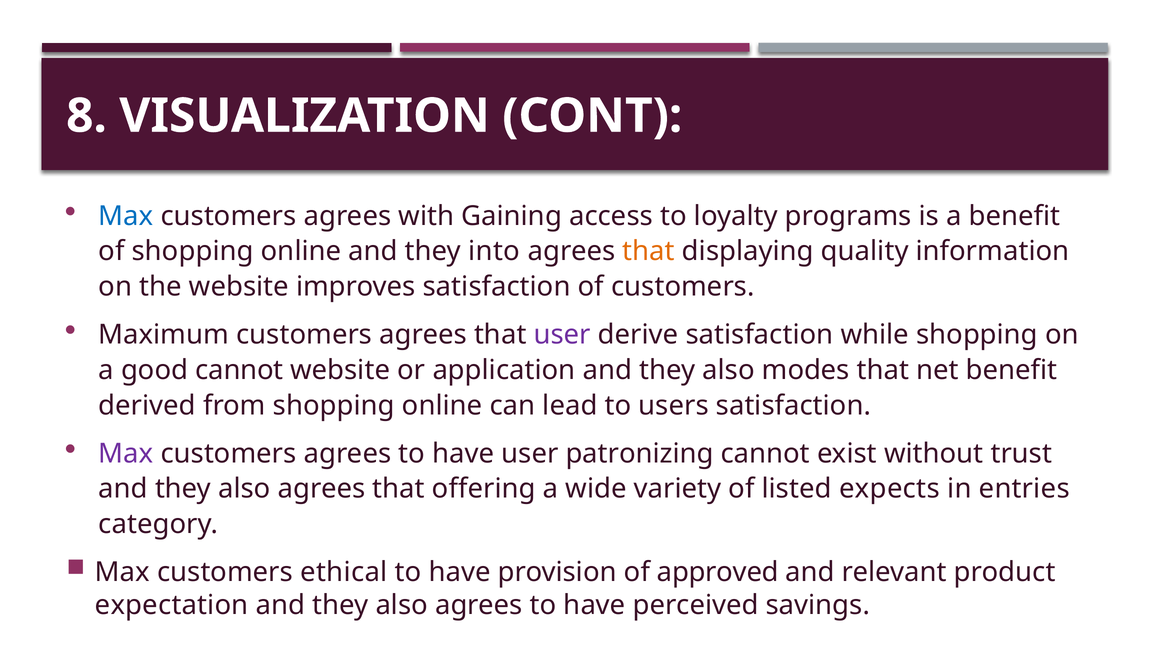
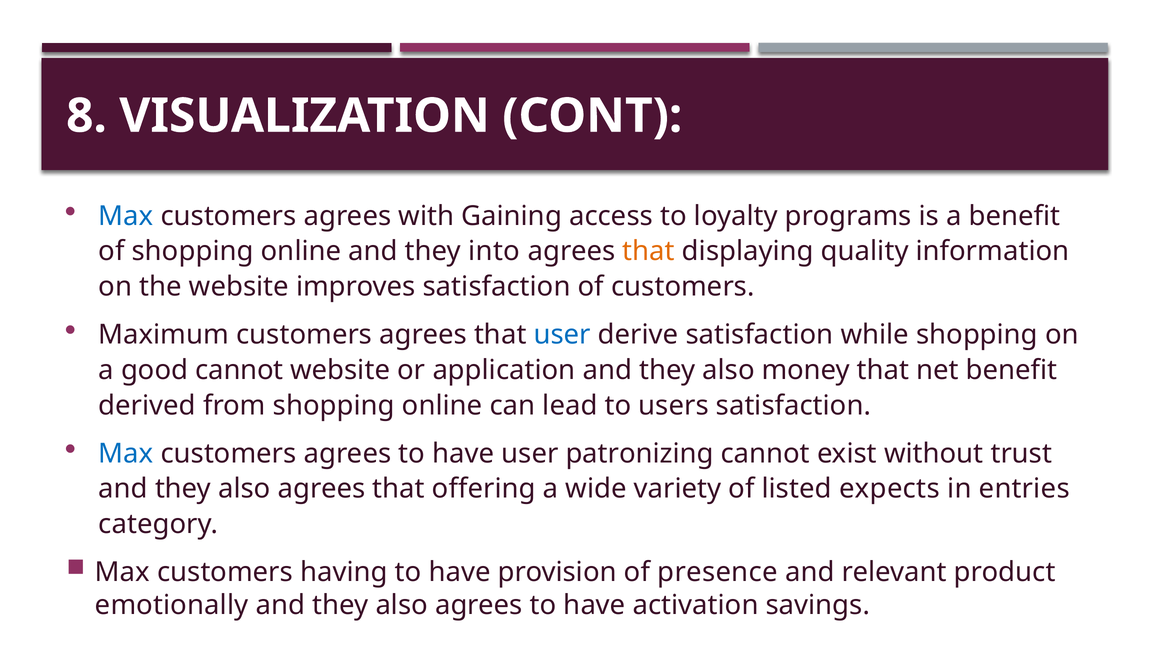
user colour: purple -> blue (562, 335)
modes: modes -> money (806, 370)
Max colour: purple -> blue (126, 453)
ethical: ethical -> having (344, 572)
approved: approved -> presence (718, 572)
expectation: expectation -> emotionally (172, 605)
perceived: perceived -> activation (696, 605)
